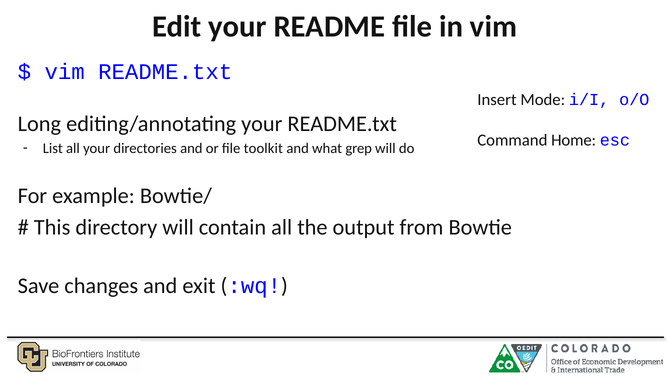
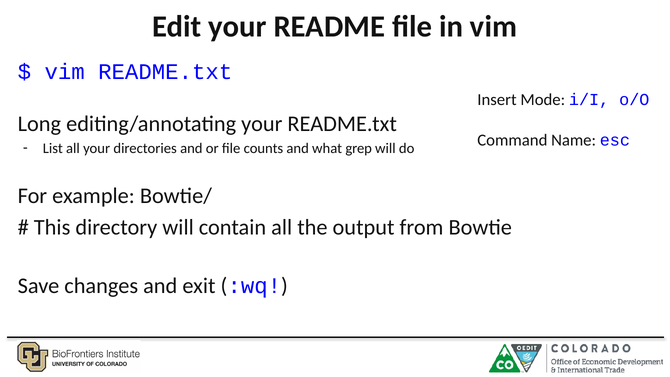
Home: Home -> Name (574, 140)
toolkit: toolkit -> counts (263, 148)
